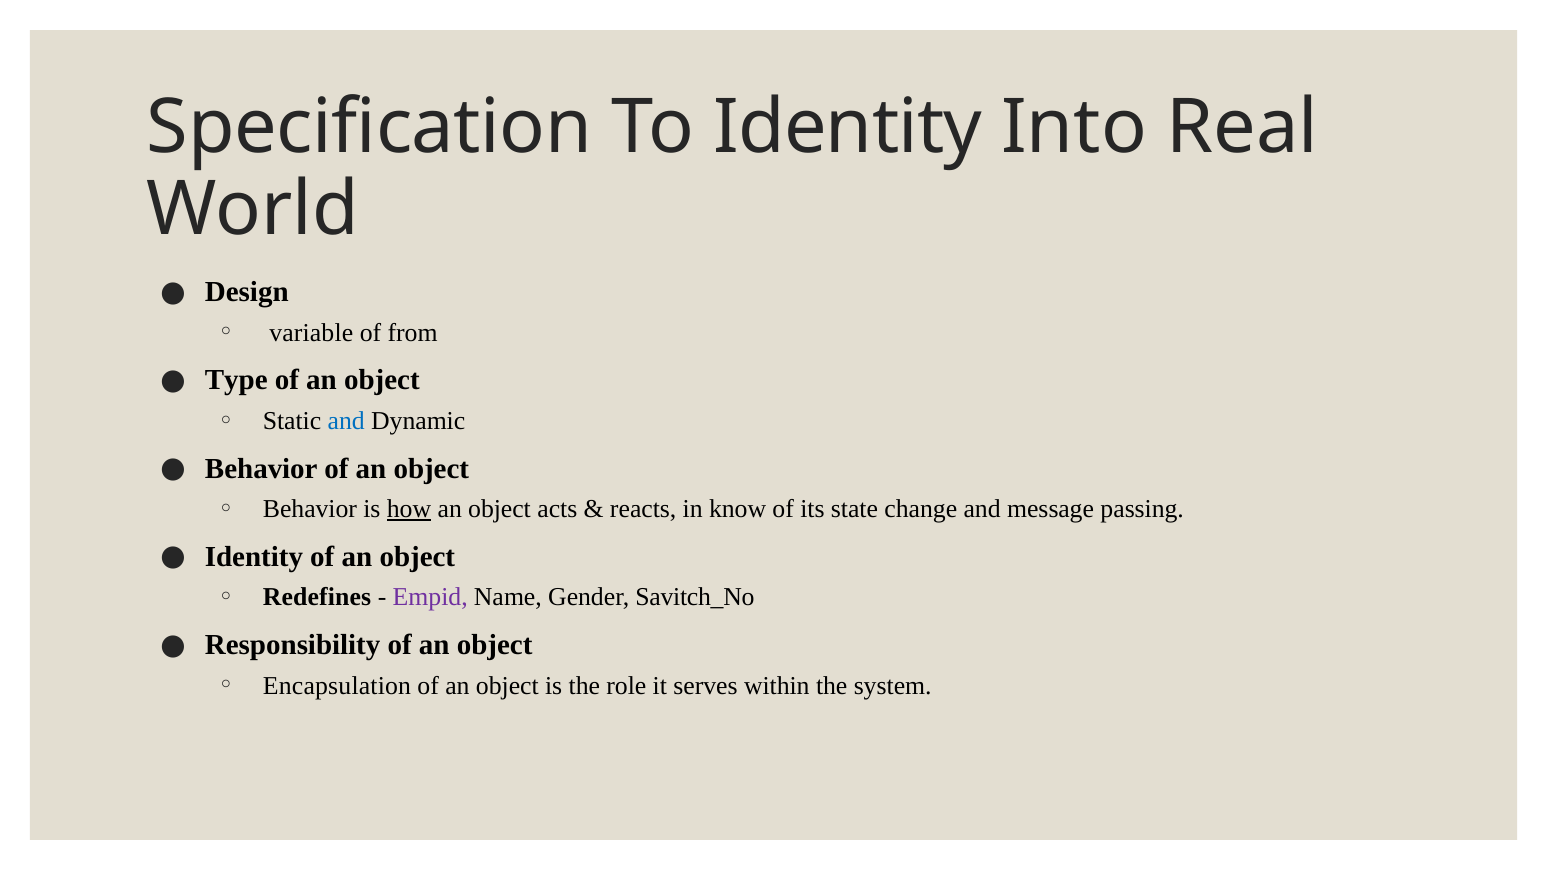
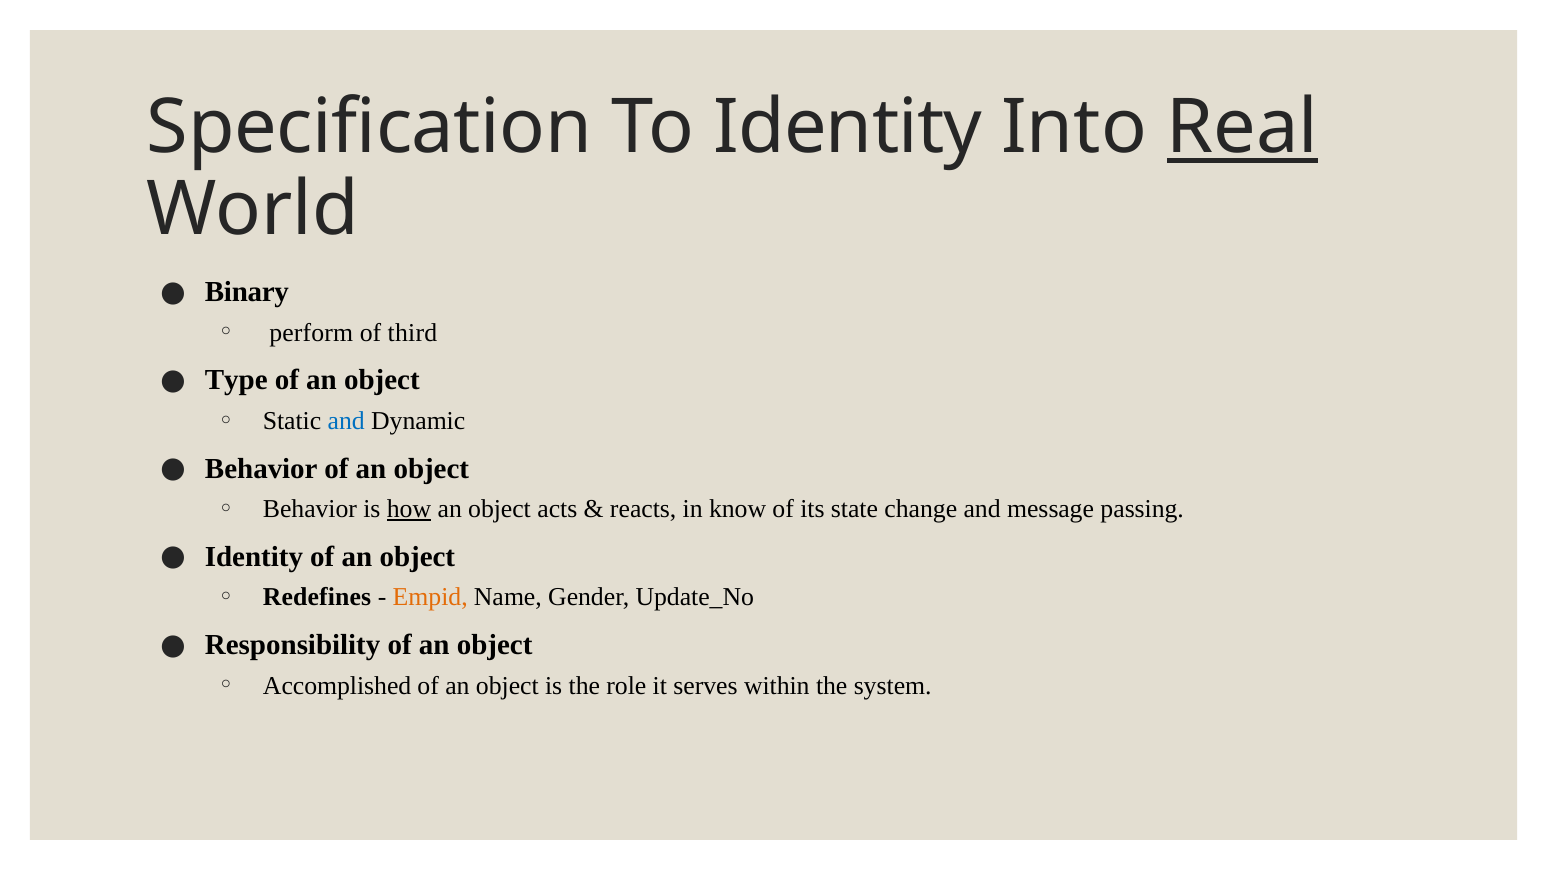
Real underline: none -> present (1242, 128)
Design: Design -> Binary (247, 292)
variable: variable -> perform (311, 333)
from: from -> third (412, 333)
Empid colour: purple -> orange (430, 597)
Savitch_No: Savitch_No -> Update_No (695, 597)
Encapsulation: Encapsulation -> Accomplished (337, 686)
